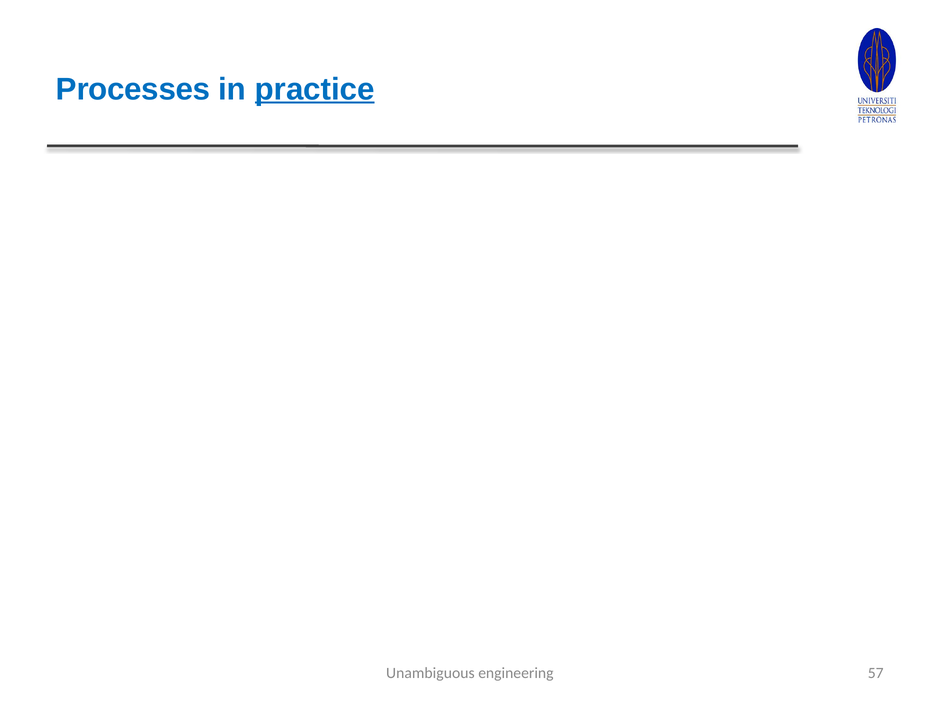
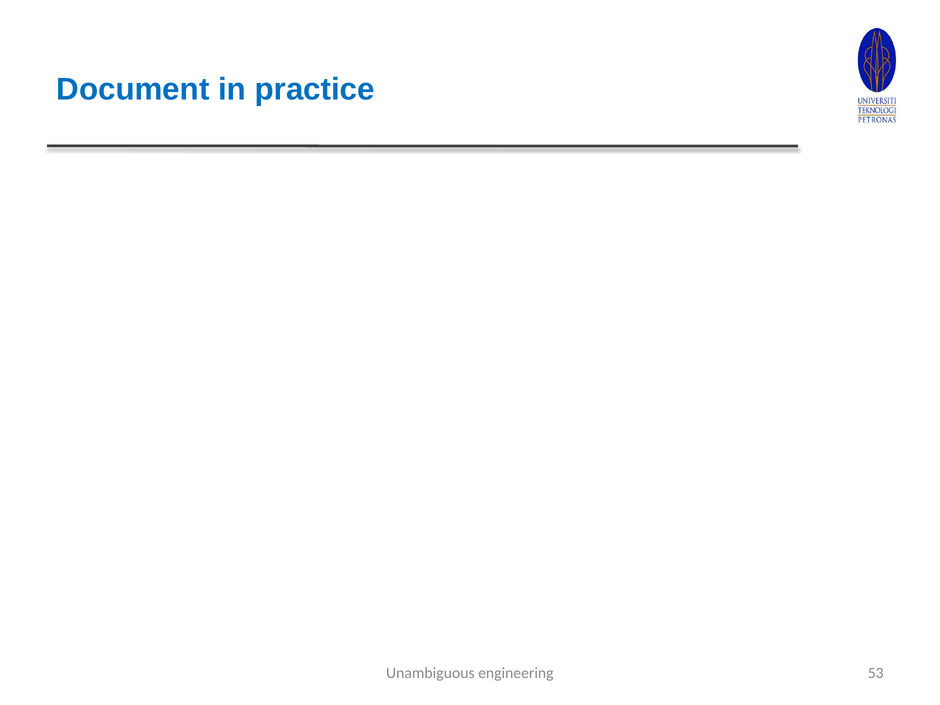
Processes: Processes -> Document (133, 89)
practice underline: present -> none (315, 89)
57: 57 -> 53 (876, 673)
